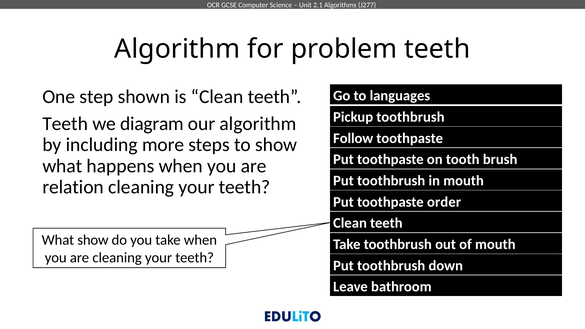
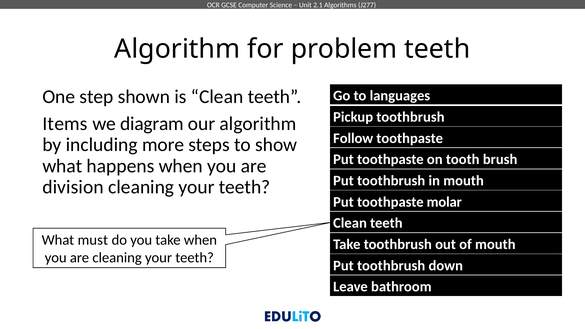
Teeth: Teeth -> Items (65, 124)
relation: relation -> division (73, 187)
order: order -> molar (444, 202)
What show: show -> must (93, 240)
